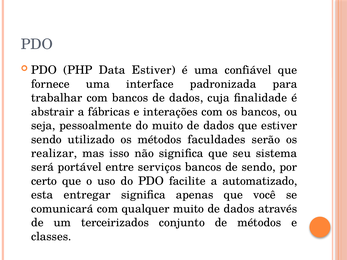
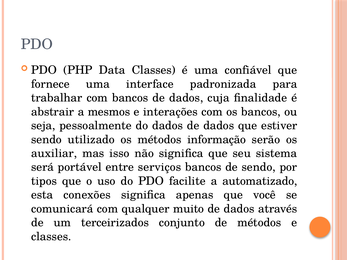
Data Estiver: Estiver -> Classes (154, 70)
fábricas: fábricas -> mesmos (109, 112)
do muito: muito -> dados (168, 126)
faculdades: faculdades -> informação (217, 140)
realizar: realizar -> auxiliar (54, 153)
certo: certo -> tipos (44, 181)
entregar: entregar -> conexões (87, 195)
